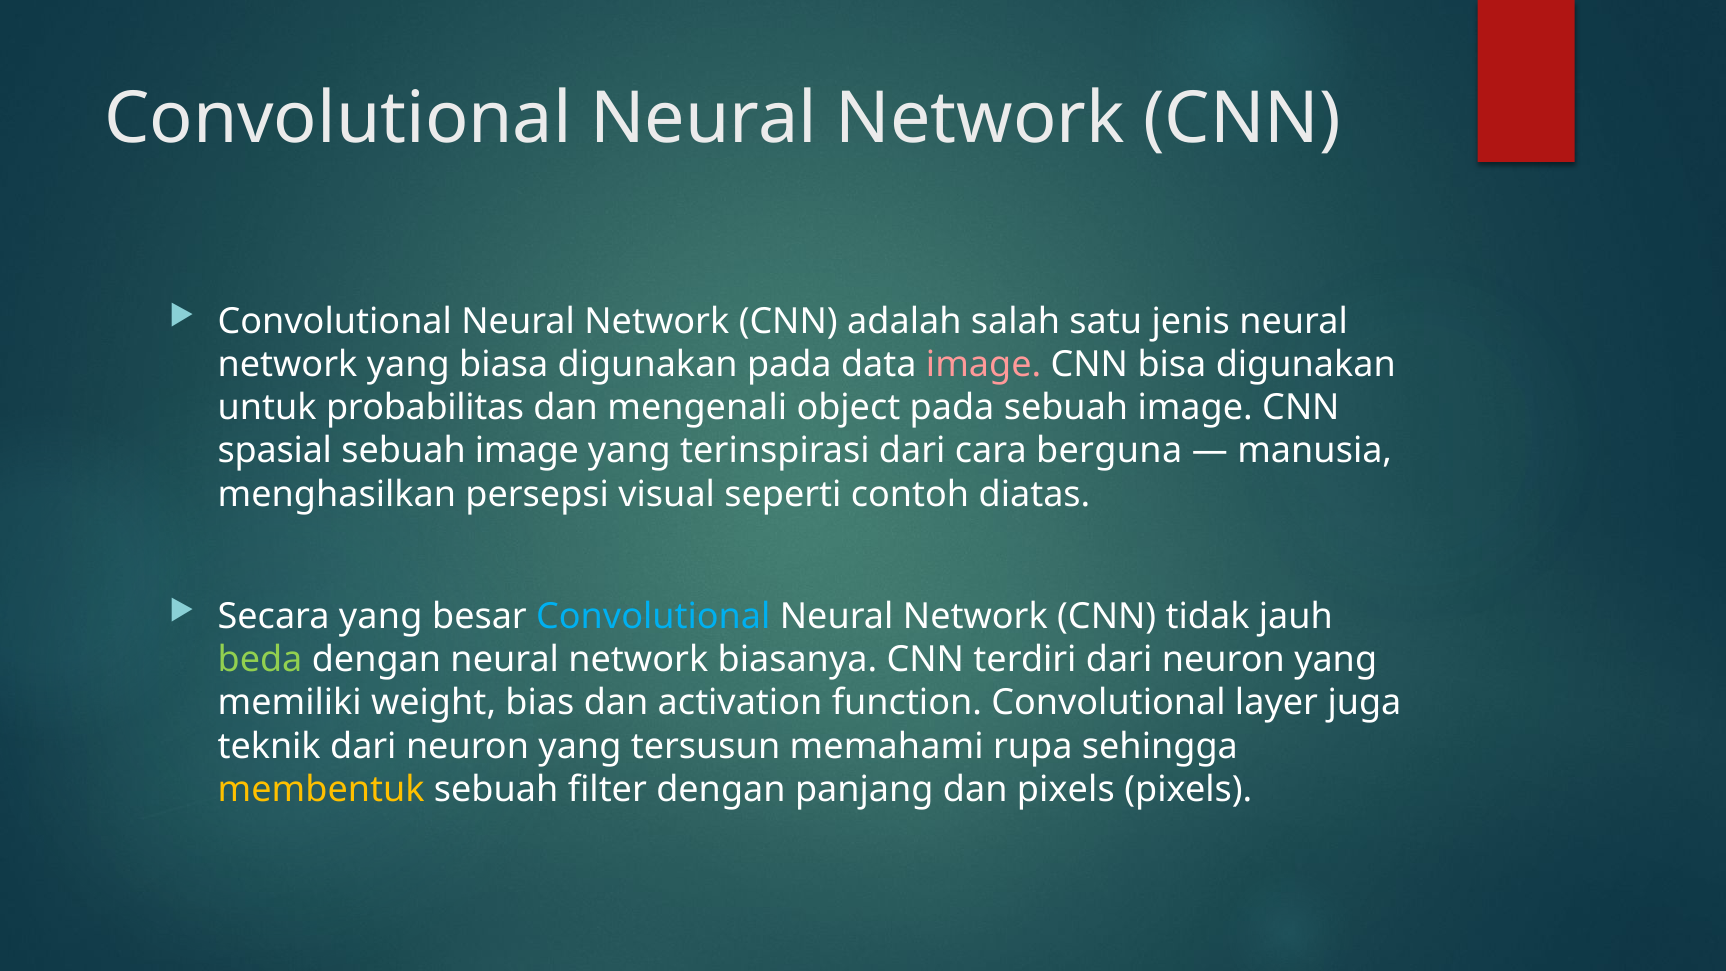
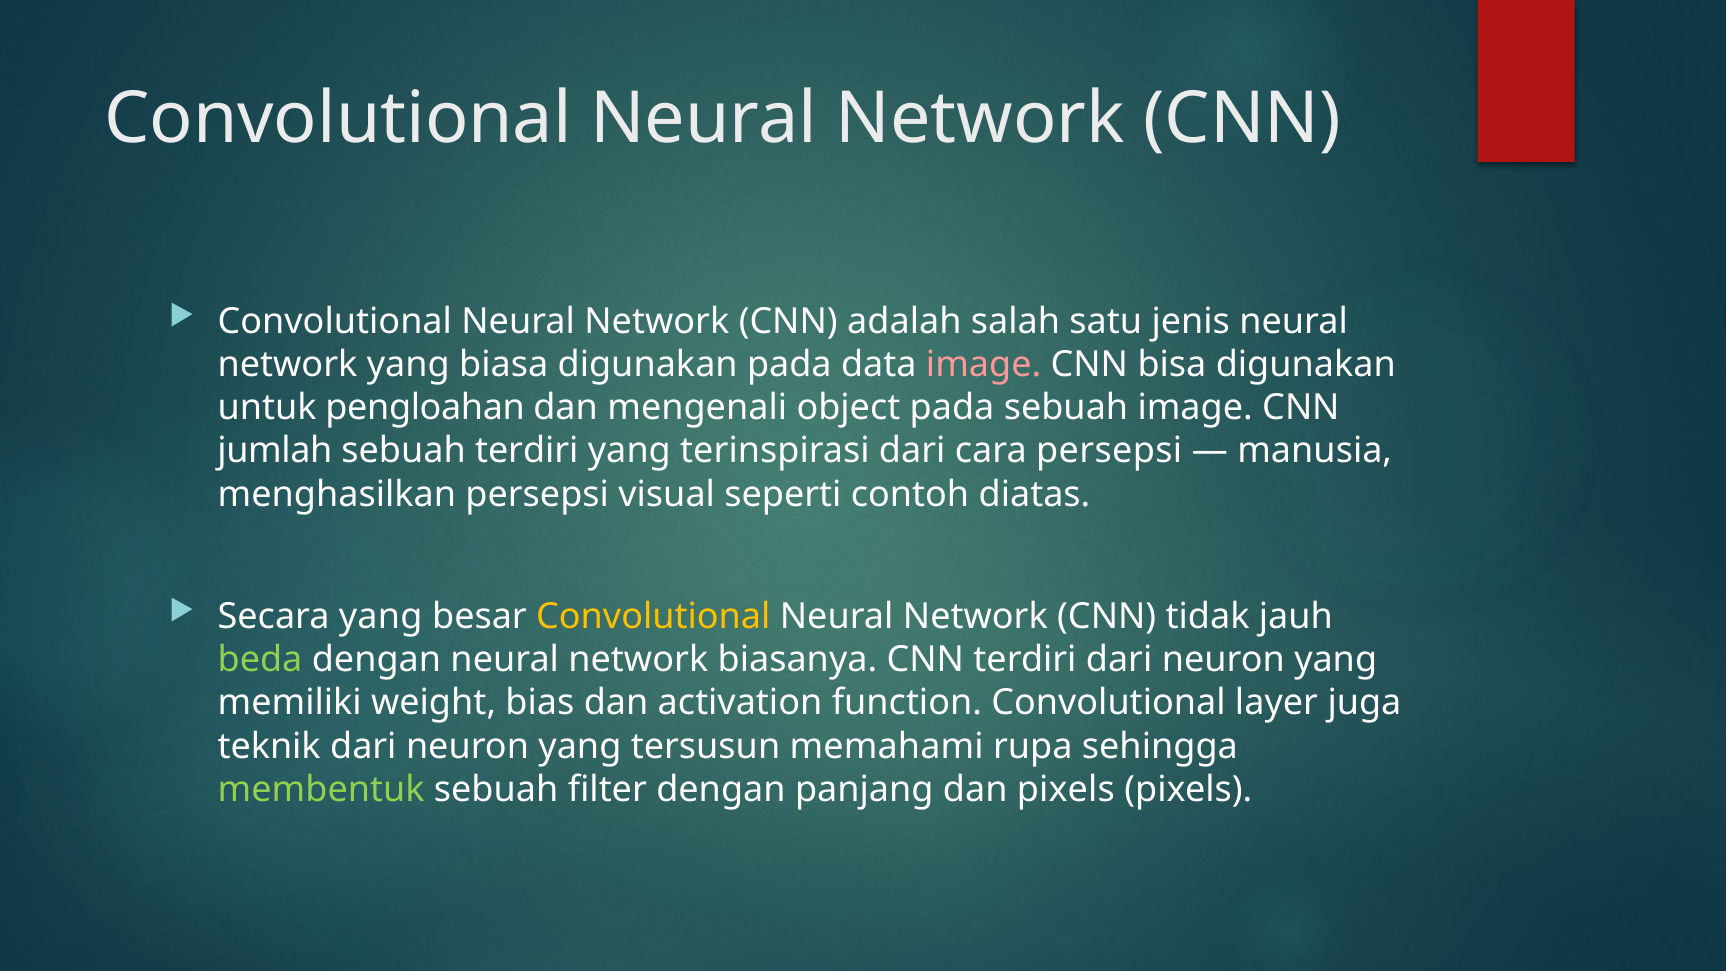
probabilitas: probabilitas -> pengloahan (425, 408)
spasial: spasial -> jumlah (275, 451)
image: image -> terdiri (527, 451)
cara berguna: berguna -> persepsi (1109, 451)
Convolutional colour: light blue -> yellow (653, 617)
membentuk colour: yellow -> light green (321, 789)
